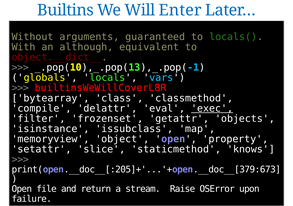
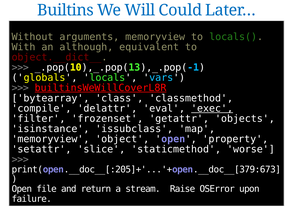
Enter: Enter -> Could (180, 10)
arguments guaranteed: guaranteed -> memoryview (155, 37)
builtinsWeWillCoverL8R underline: none -> present (101, 88)
knows: knows -> worse (251, 150)
